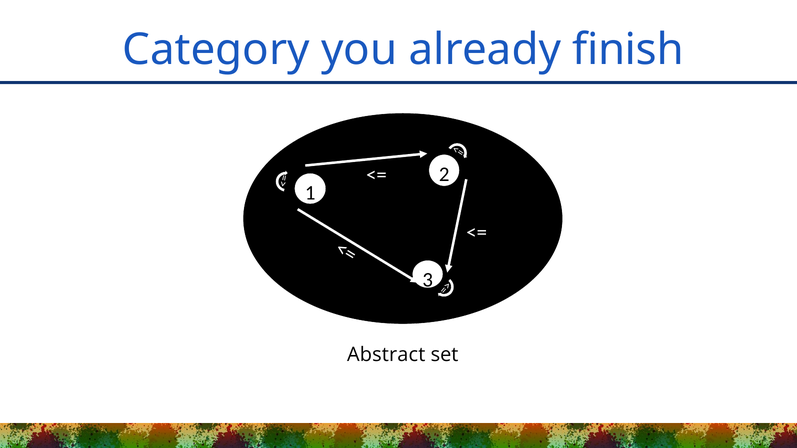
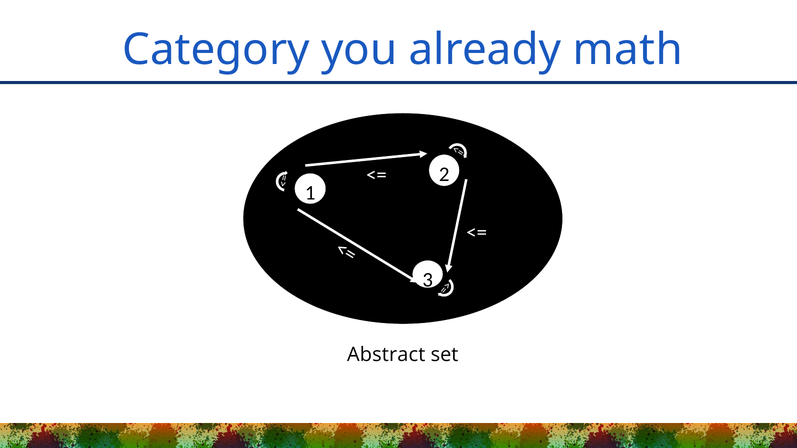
finish: finish -> math (628, 50)
